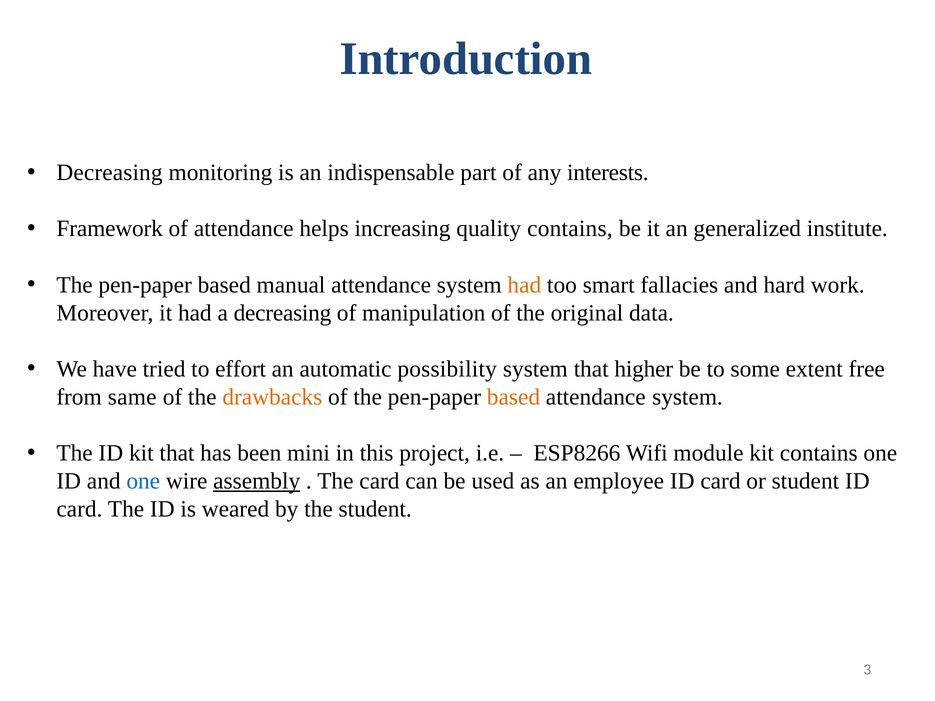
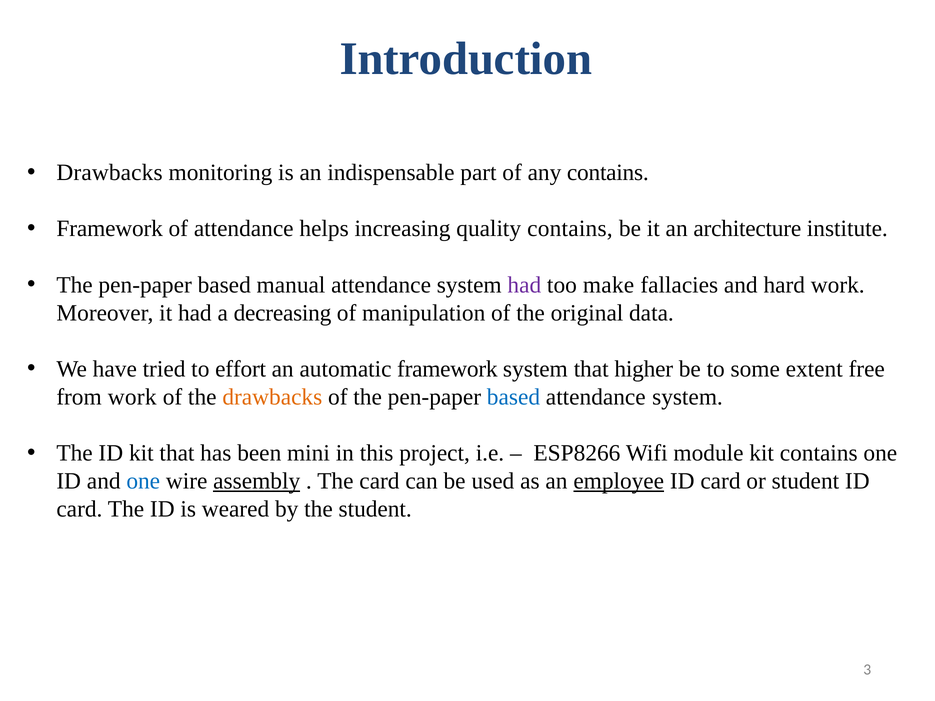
Decreasing: Decreasing -> Drawbacks (110, 173)
any interests: interests -> contains (608, 173)
generalized: generalized -> architecture (747, 229)
had colour: orange -> purple (524, 285)
smart: smart -> make (609, 285)
automatic possibility: possibility -> framework (447, 369)
from same: same -> work (132, 397)
based colour: orange -> blue (513, 397)
employee underline: none -> present (619, 481)
